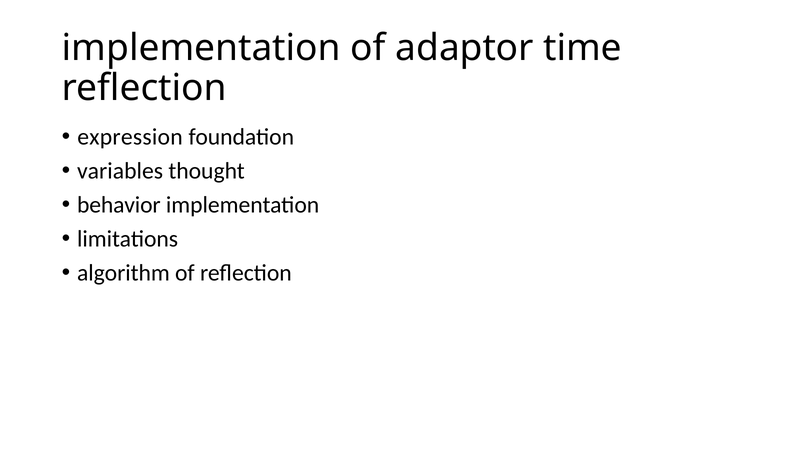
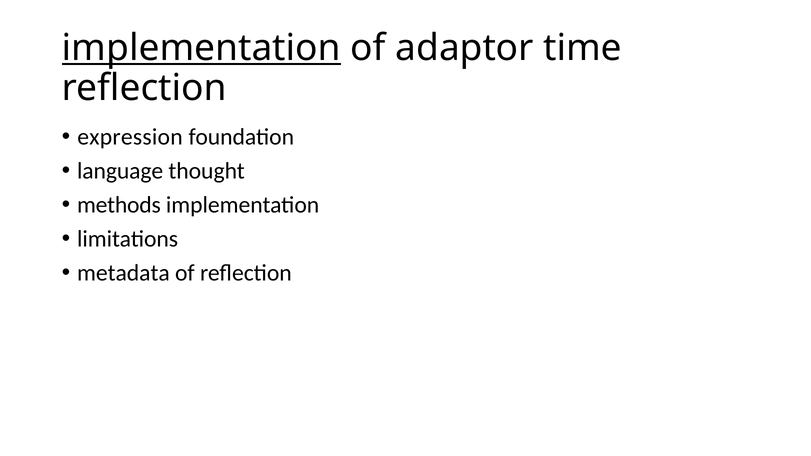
implementation underline: none -> present (201, 48)
variables: variables -> language (120, 171)
behavior: behavior -> methods (119, 205)
algorithm: algorithm -> metadata (123, 273)
